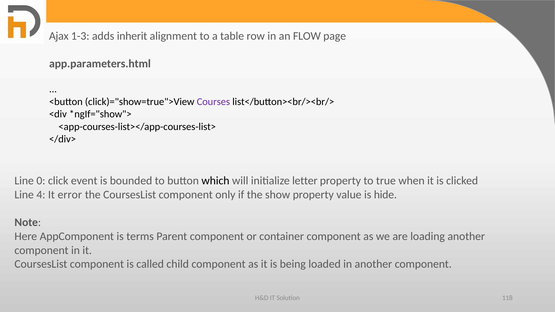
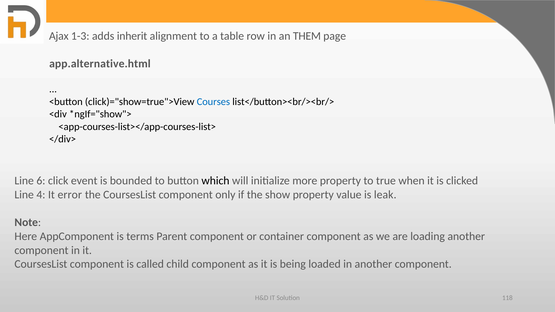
FLOW: FLOW -> THEM (307, 36)
app.parameters.html: app.parameters.html -> app.alternative.html (100, 64)
Courses colour: purple -> blue (213, 102)
0: 0 -> 6 (41, 181)
letter: letter -> more (305, 181)
hide: hide -> leak (385, 195)
